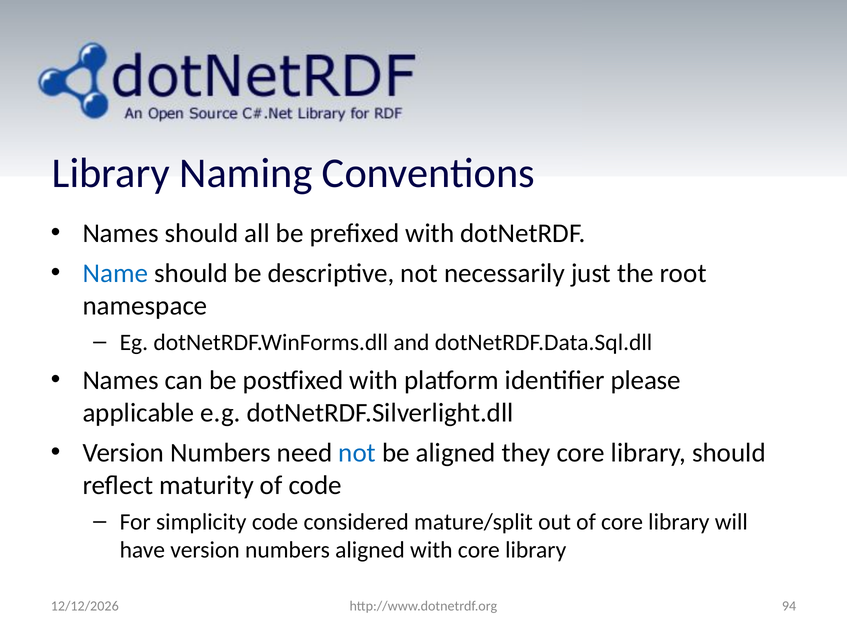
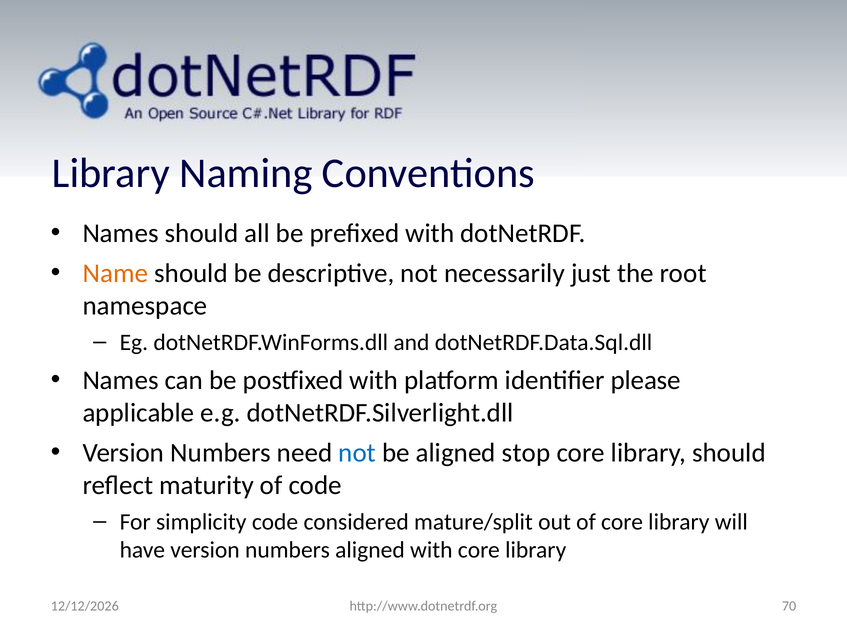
Name colour: blue -> orange (115, 273)
they: they -> stop (526, 453)
94: 94 -> 70 (789, 607)
